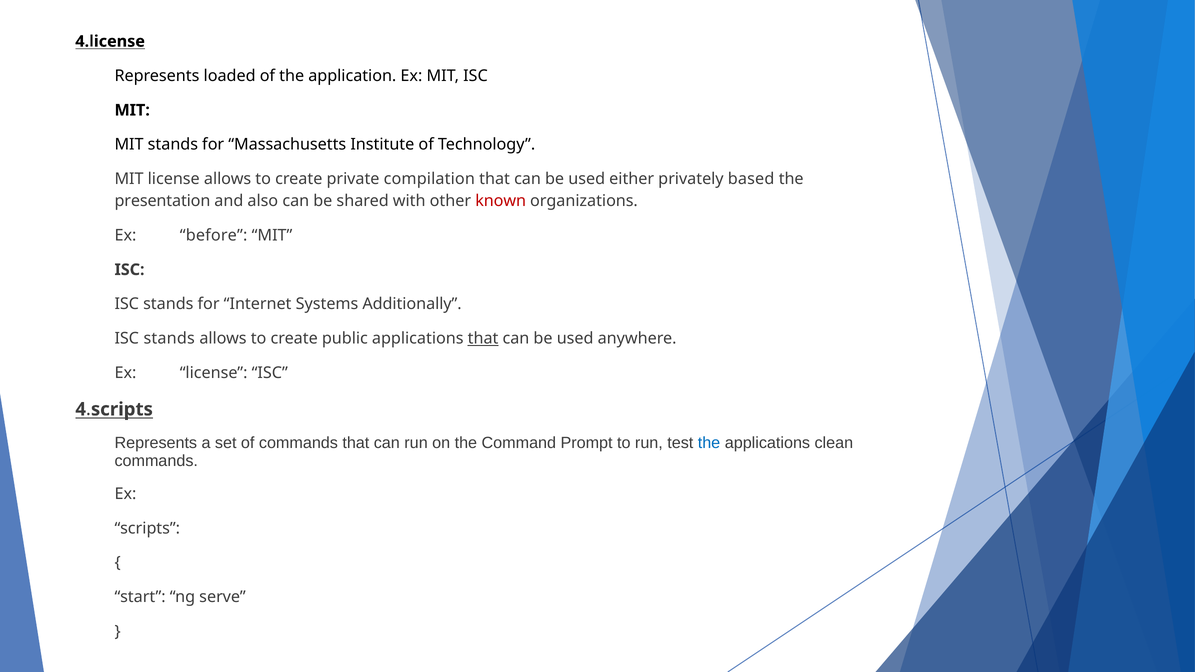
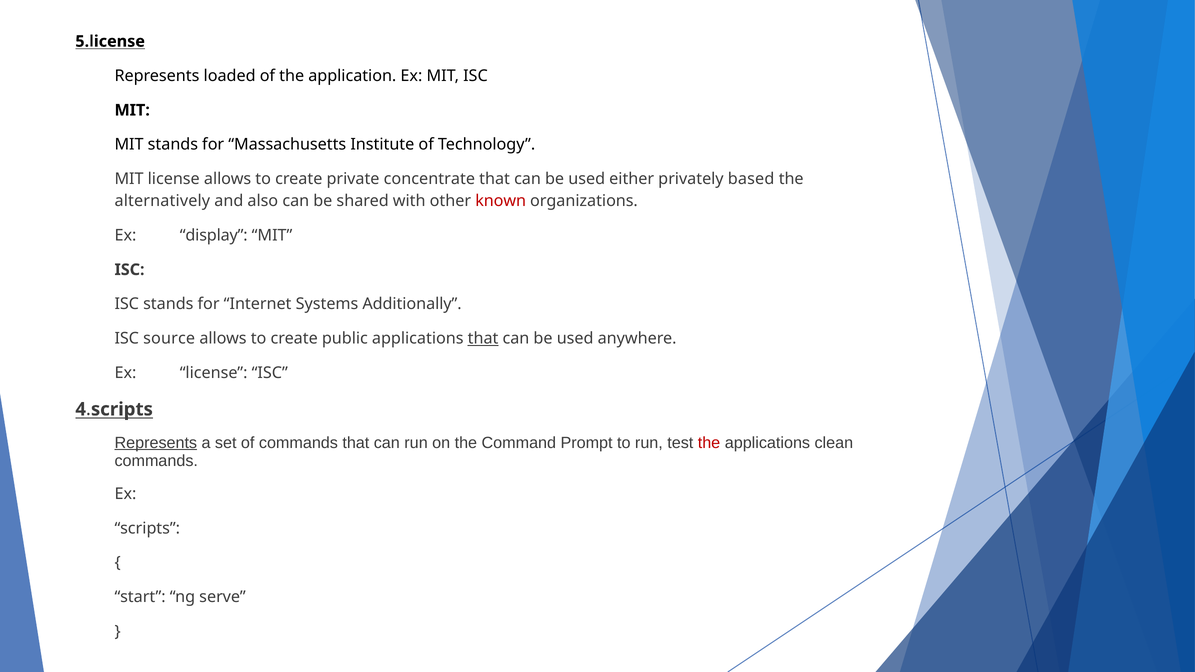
4.license: 4.license -> 5.license (110, 41)
compilation: compilation -> concentrate (429, 179)
presentation: presentation -> alternatively (162, 201)
before: before -> display (214, 235)
stands: stands -> source (169, 339)
Represents underline: none -> present (156, 443)
the colour: blue -> red (709, 443)
